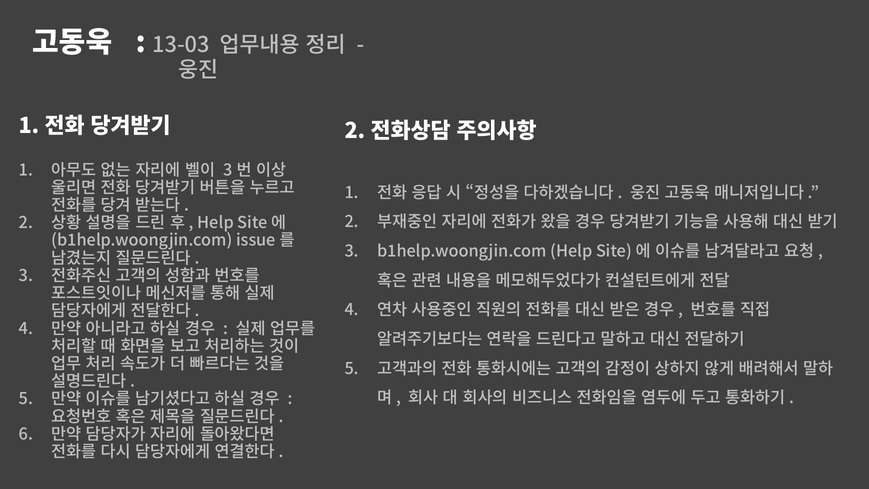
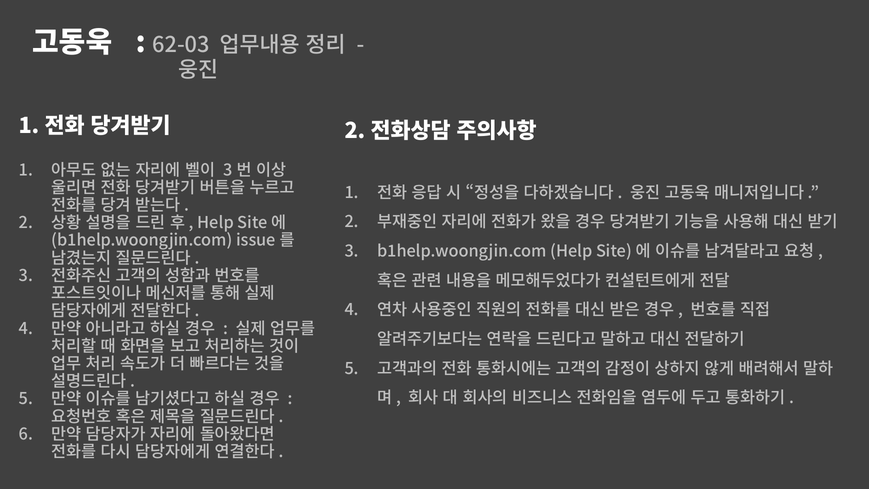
13-03: 13-03 -> 62-03 (181, 45)
